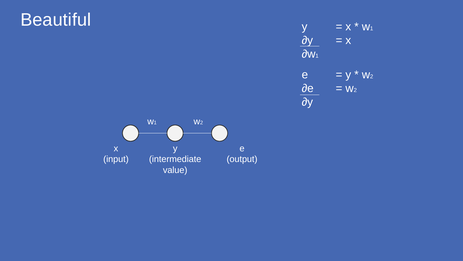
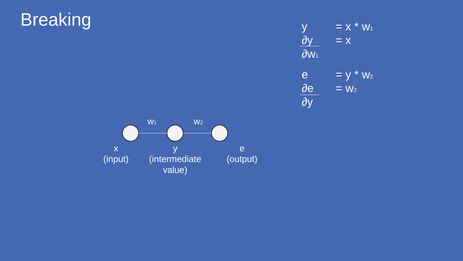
Beautiful: Beautiful -> Breaking (56, 20)
